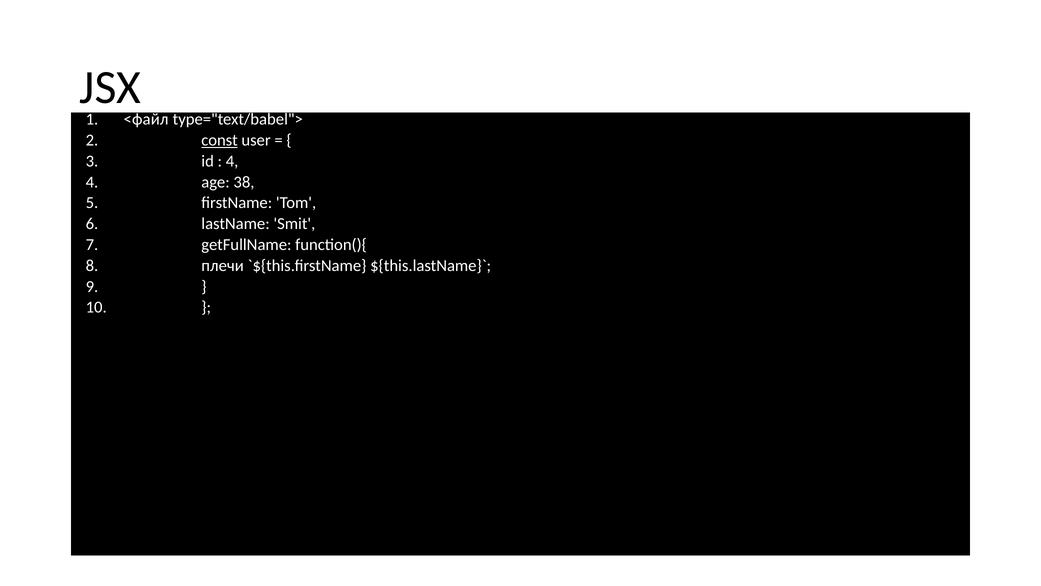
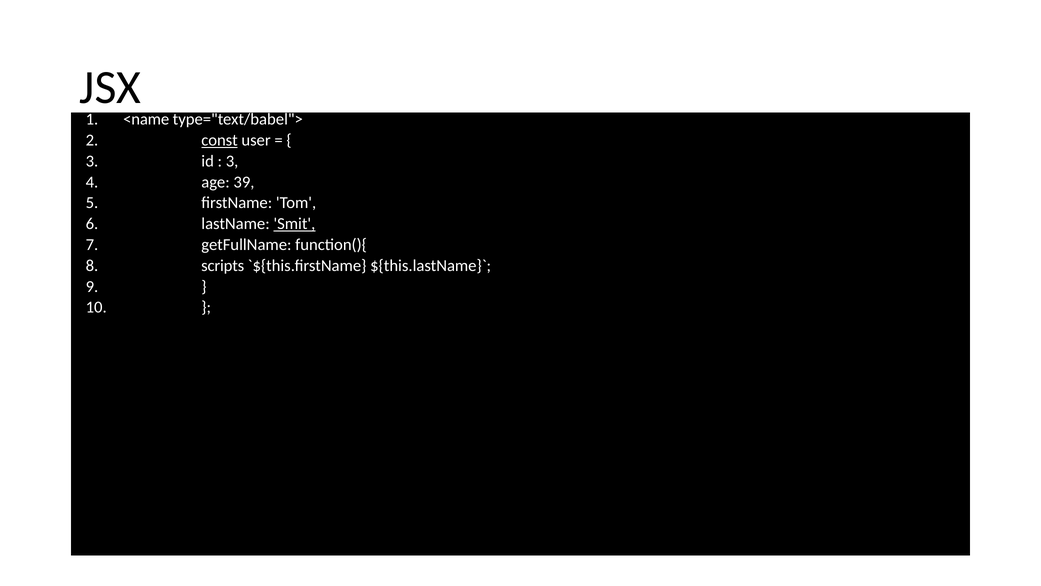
<файл: <файл -> <name (146, 119)
4: 4 -> 3 (232, 161)
38: 38 -> 39 (244, 182)
Smit underline: none -> present (294, 224)
плечи: плечи -> scripts (223, 265)
